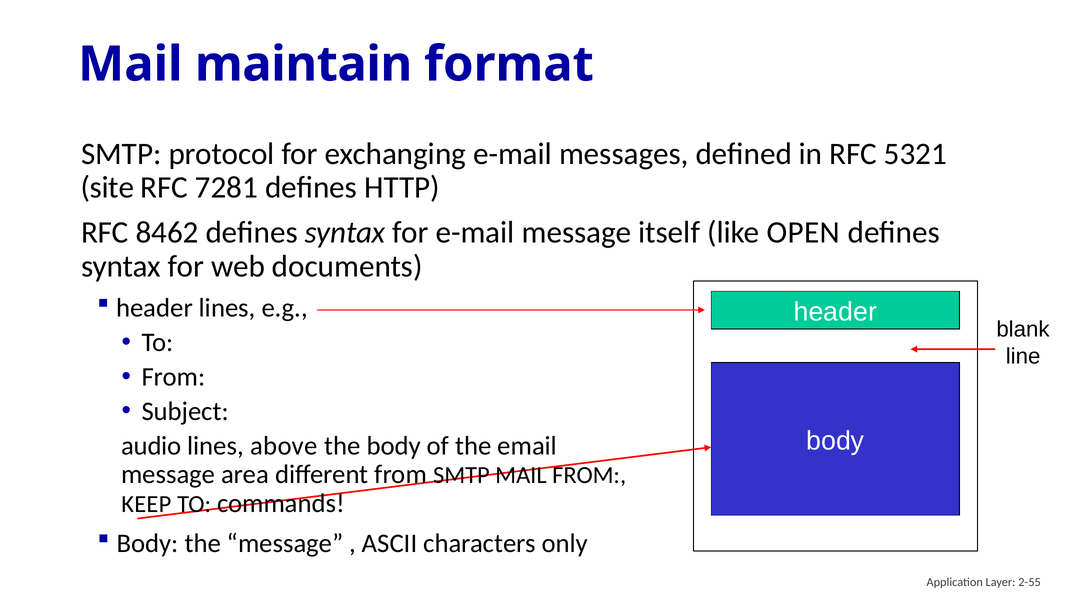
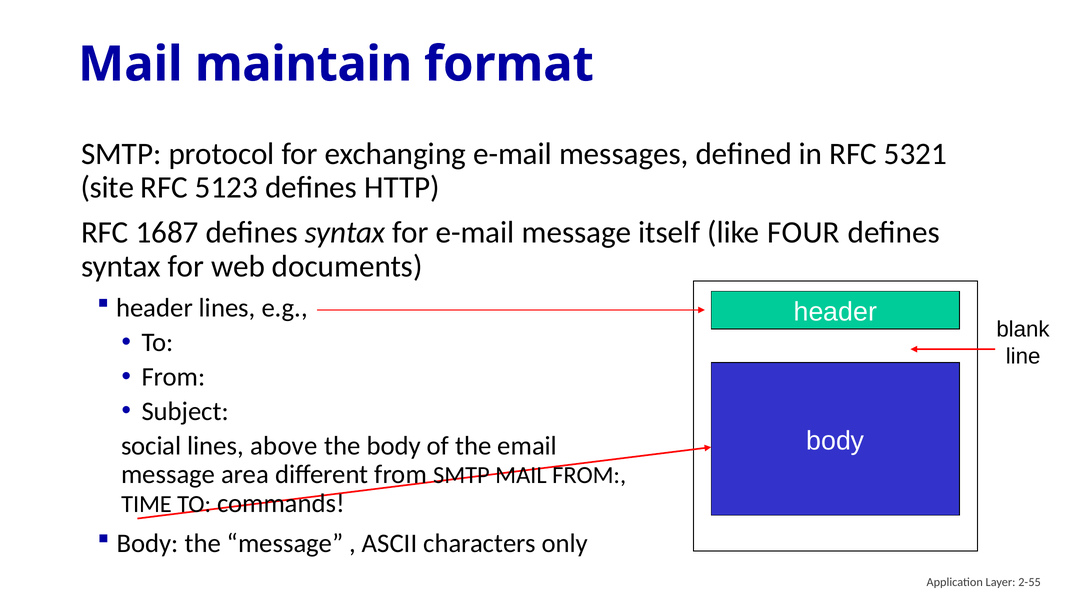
7281: 7281 -> 5123 (226, 187)
8462: 8462 -> 1687 (167, 232)
OPEN: OPEN -> FOUR (803, 232)
audio: audio -> social (151, 445)
KEEP: KEEP -> TIME (146, 504)
